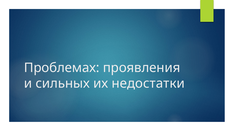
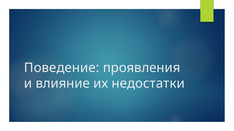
Проблемах: Проблемах -> Поведение (62, 68)
сильных: сильных -> влияние (63, 84)
